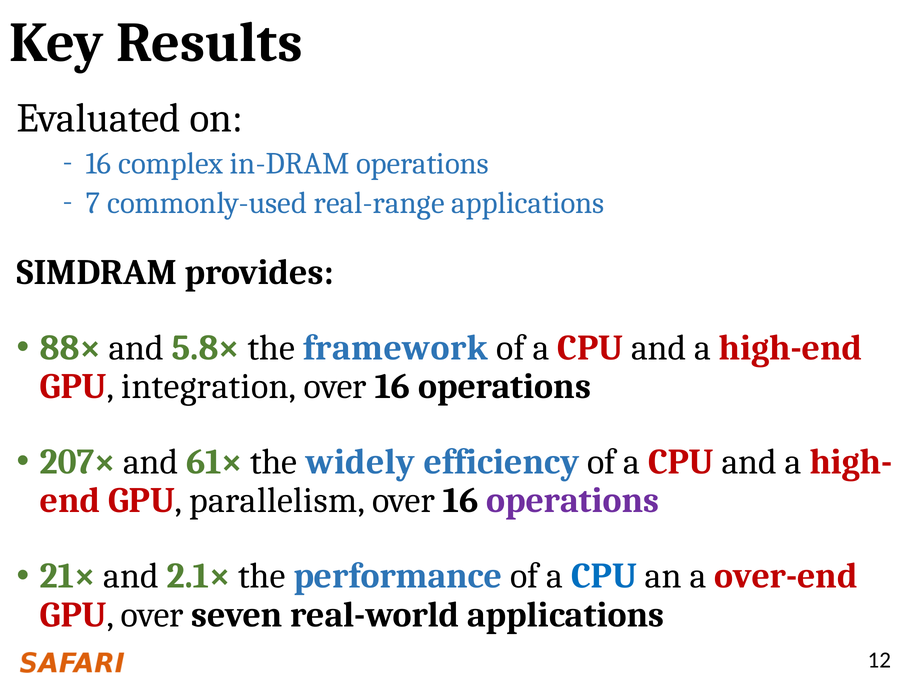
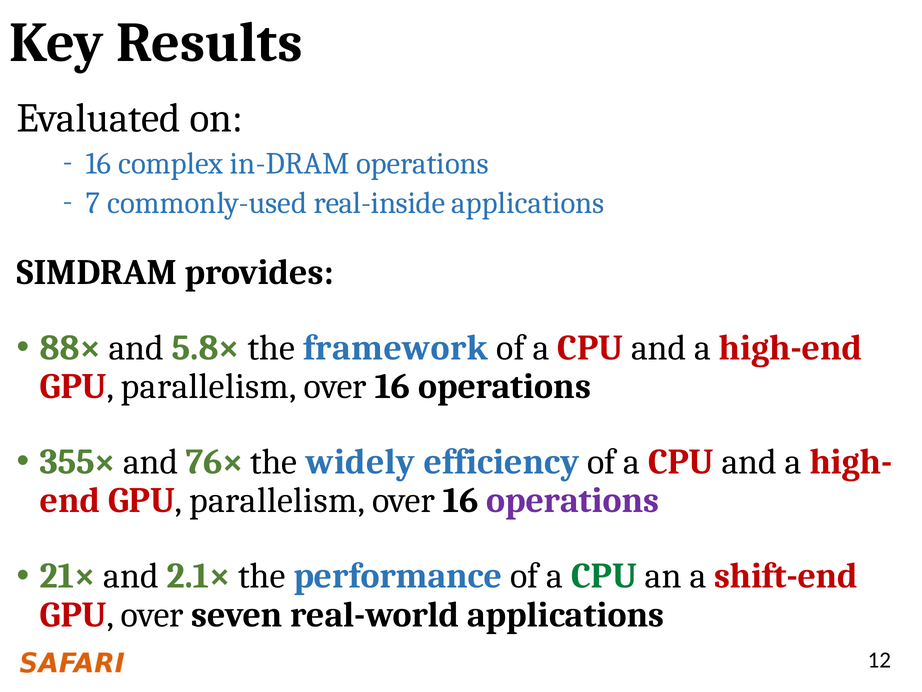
real-range: real-range -> real-inside (379, 203)
integration: integration -> parallelism (209, 386)
207×: 207× -> 355× (78, 462)
61×: 61× -> 76× (214, 462)
CPU colour: blue -> green (604, 576)
over-end: over-end -> shift-end (786, 576)
